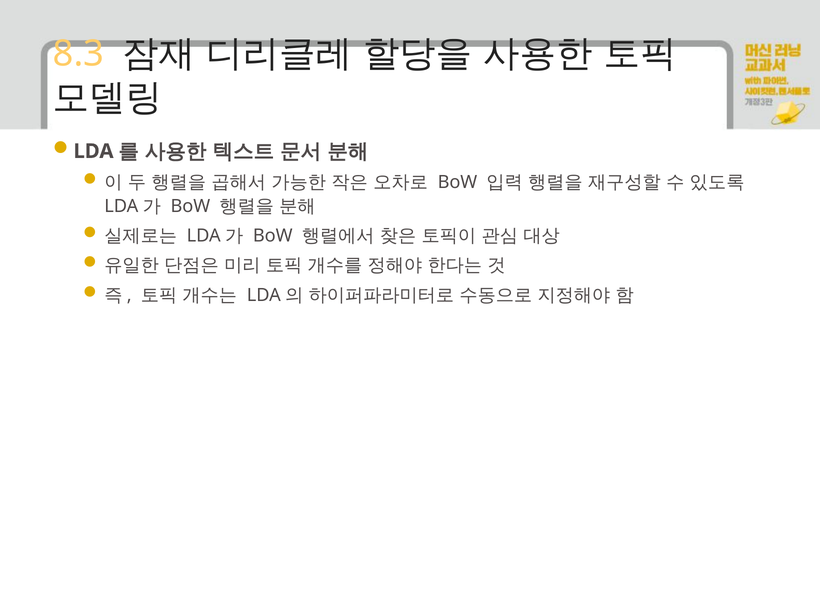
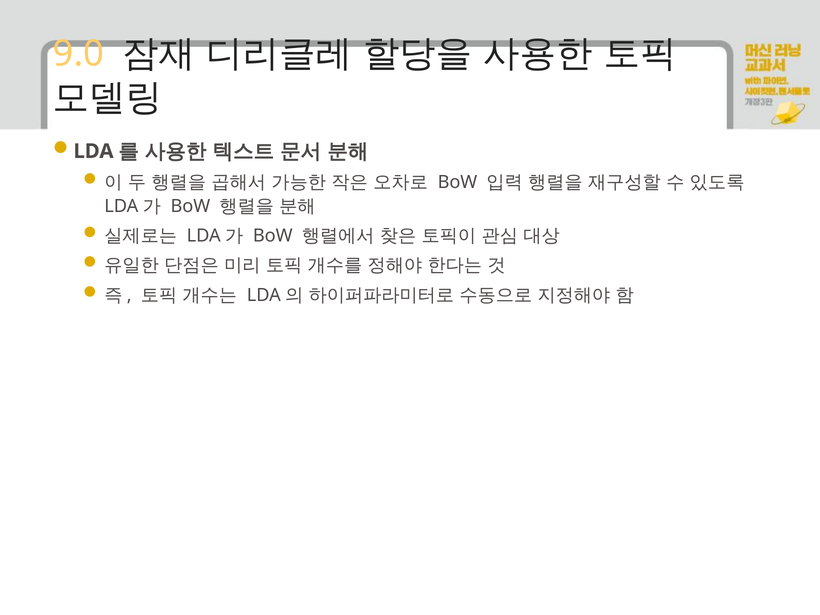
8.3: 8.3 -> 9.0 (78, 54)
